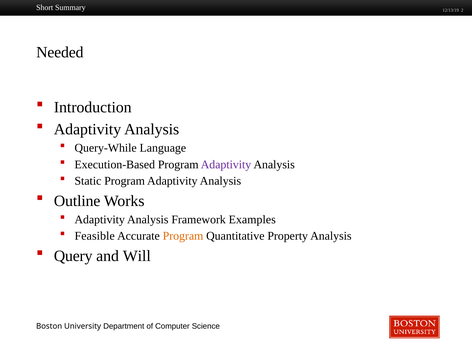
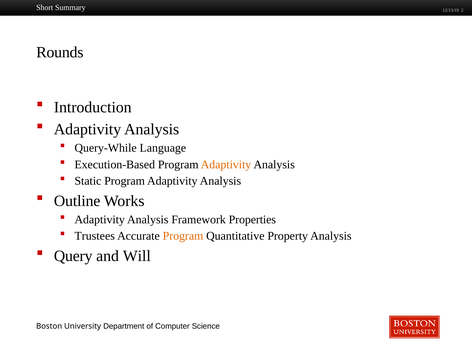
Needed: Needed -> Rounds (60, 52)
Adaptivity colour: purple -> orange (226, 164)
Examples: Examples -> Properties (252, 220)
Feasible: Feasible -> Trustees (95, 236)
